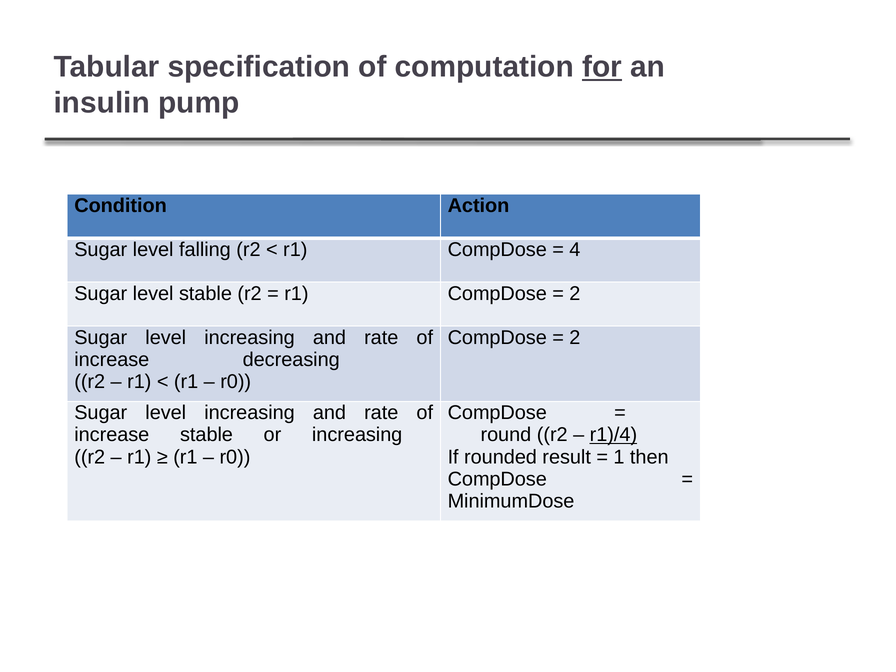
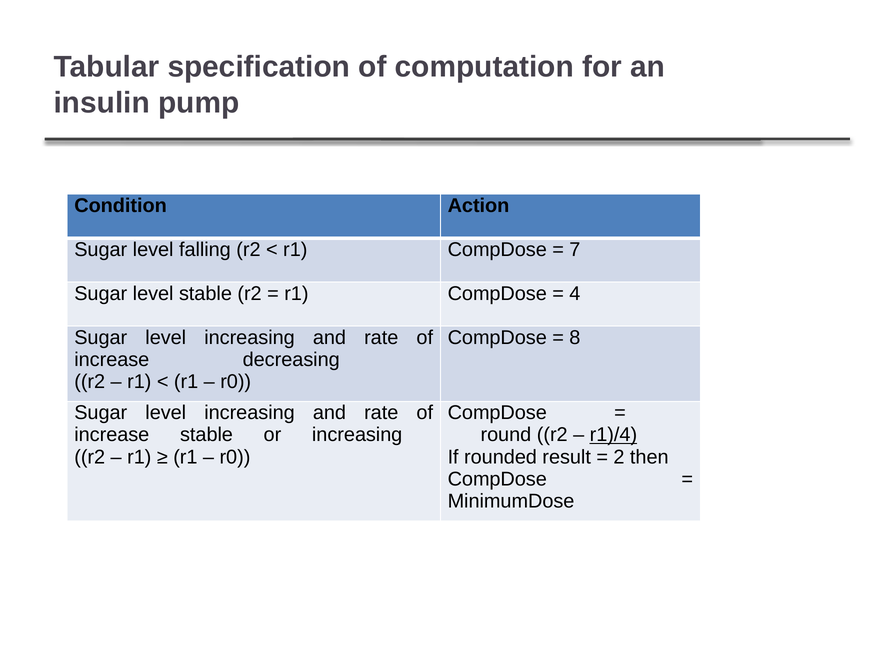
for underline: present -> none (602, 67)
4: 4 -> 7 (575, 249)
2: 2 -> 4 (575, 293)
2: 2 -> 8 (575, 337)
1: 1 -> 2 (619, 457)
